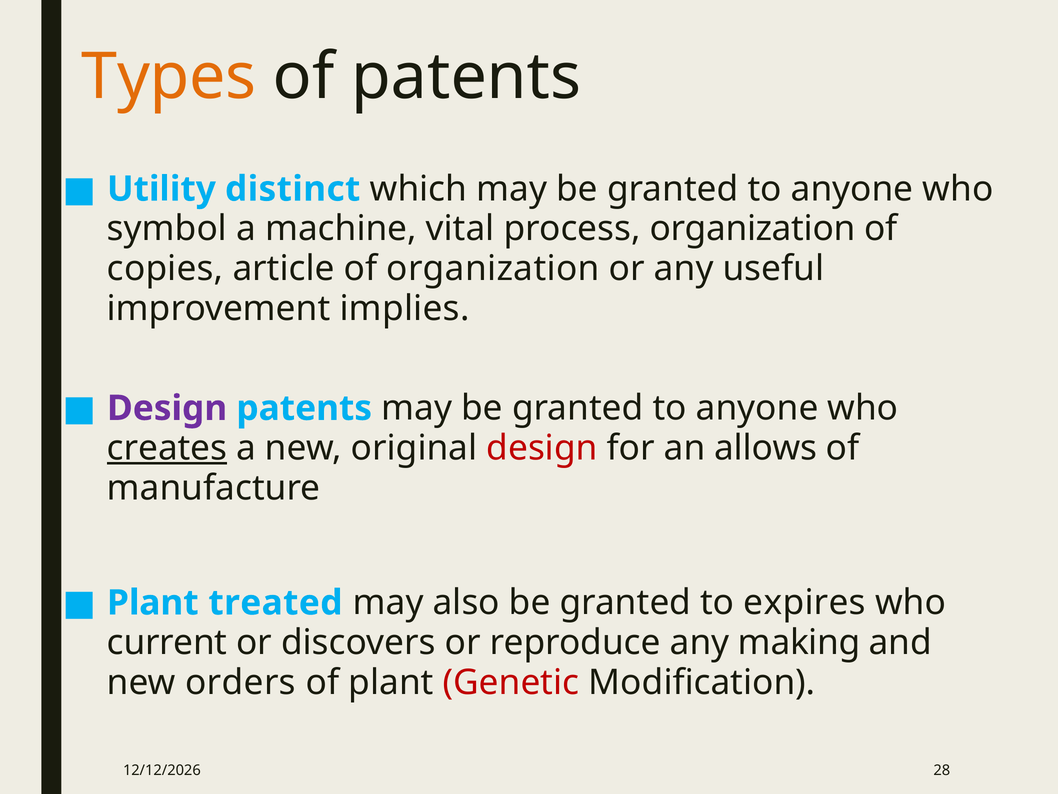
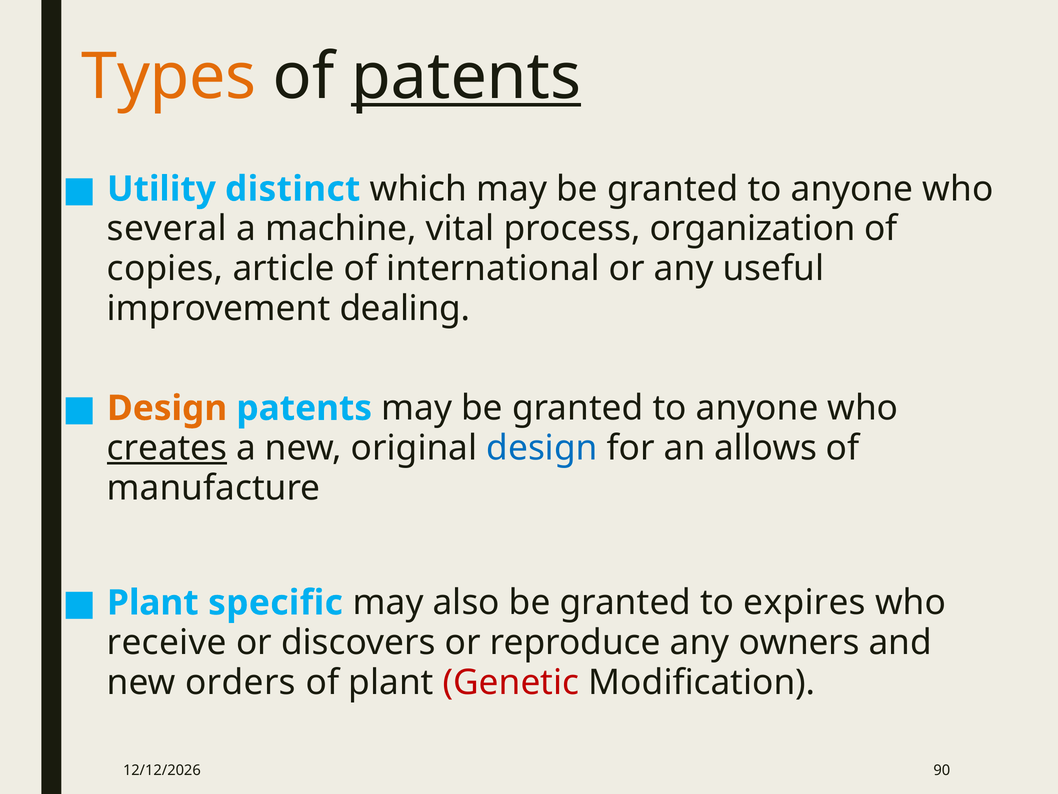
patents underline: none -> present (466, 77)
symbol: symbol -> several (167, 229)
of organization: organization -> international (493, 268)
implies: implies -> dealing (405, 308)
Design colour: purple -> orange (167, 408)
design colour: red -> blue (542, 448)
treated: treated -> specific (275, 602)
current: current -> receive (167, 642)
making: making -> owners (799, 642)
28: 28 -> 90 (942, 770)
